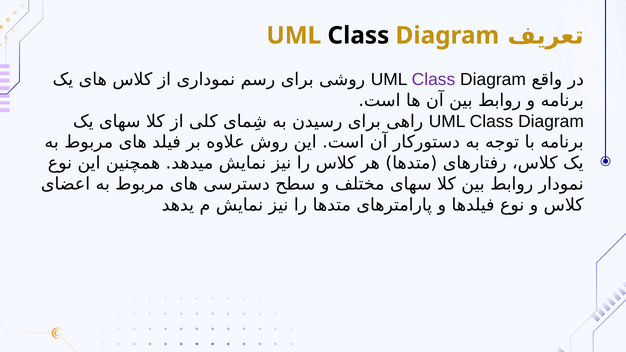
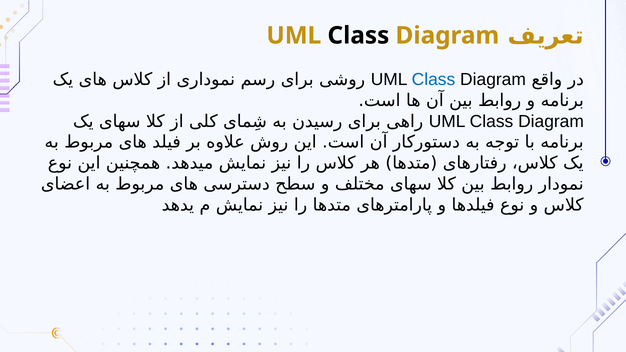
Class colour: purple -> blue (433, 80)
